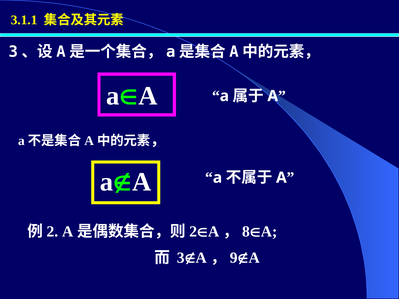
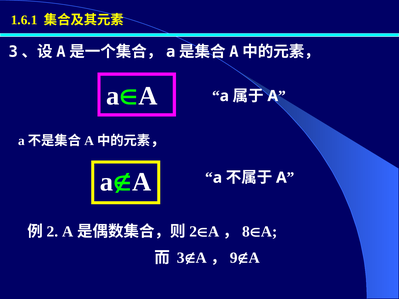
3.1.1: 3.1.1 -> 1.6.1 (24, 20)
